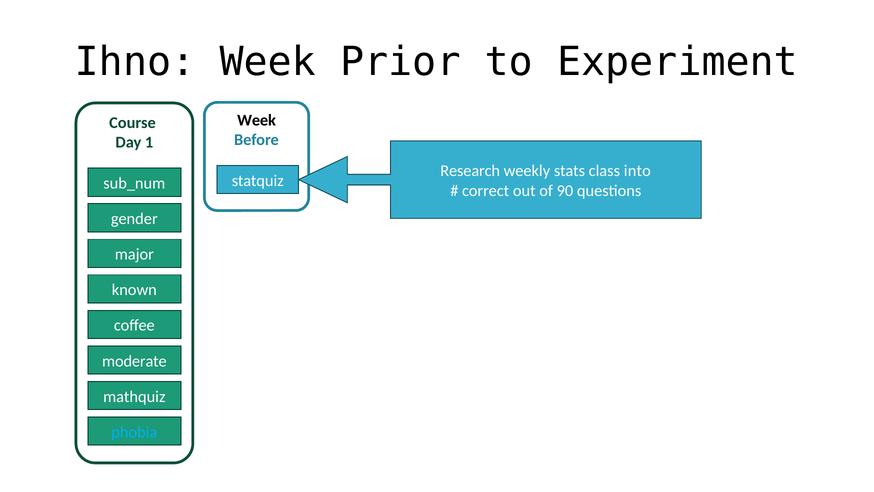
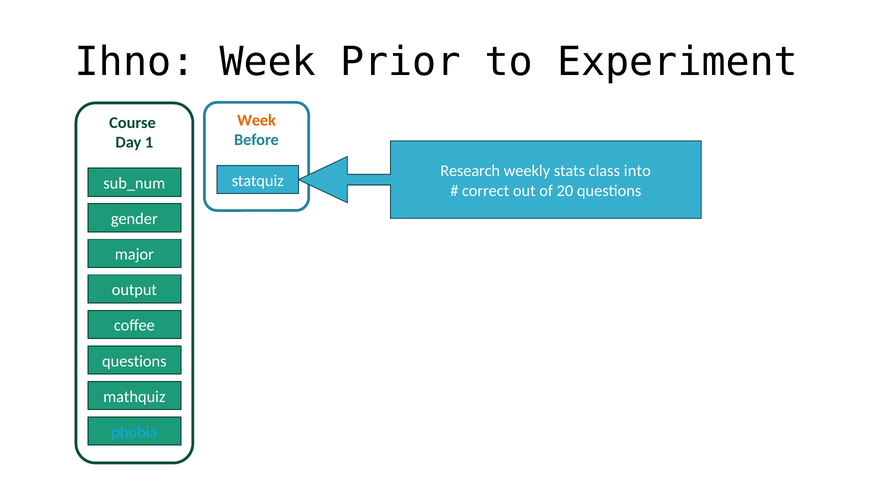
Week colour: black -> orange (257, 120)
90: 90 -> 20 (565, 190)
known: known -> output (134, 290)
moderate: moderate -> questions (134, 361)
